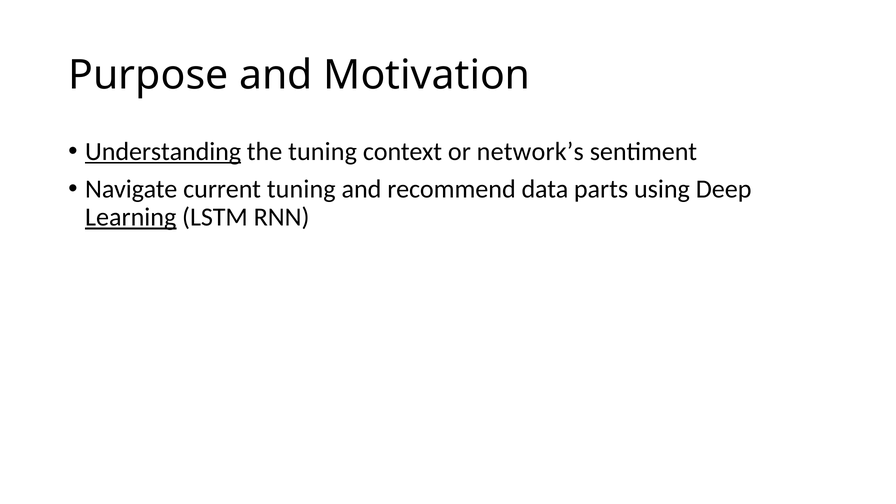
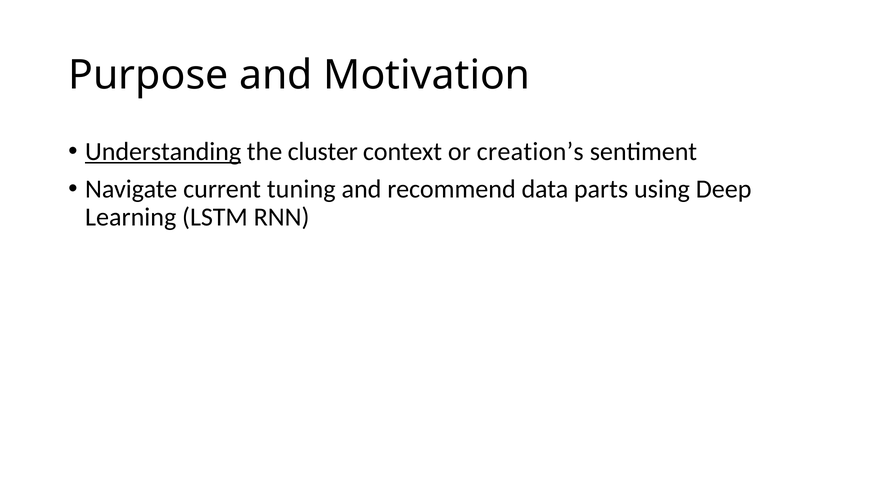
the tuning: tuning -> cluster (323, 151)
network’s: network’s -> creation’s (530, 151)
Learning underline: present -> none (131, 217)
